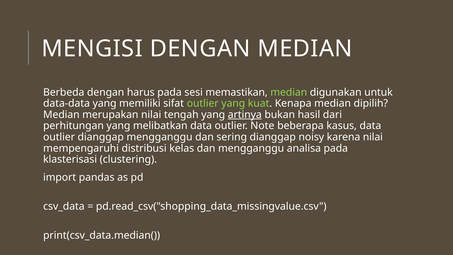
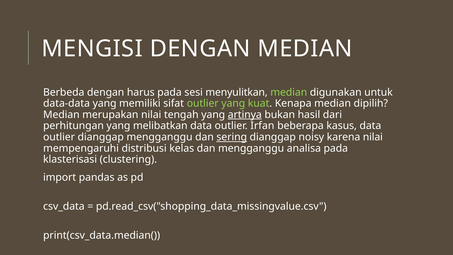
memastikan: memastikan -> menyulitkan (237, 92)
Note: Note -> Irfan (262, 126)
sering underline: none -> present (232, 137)
